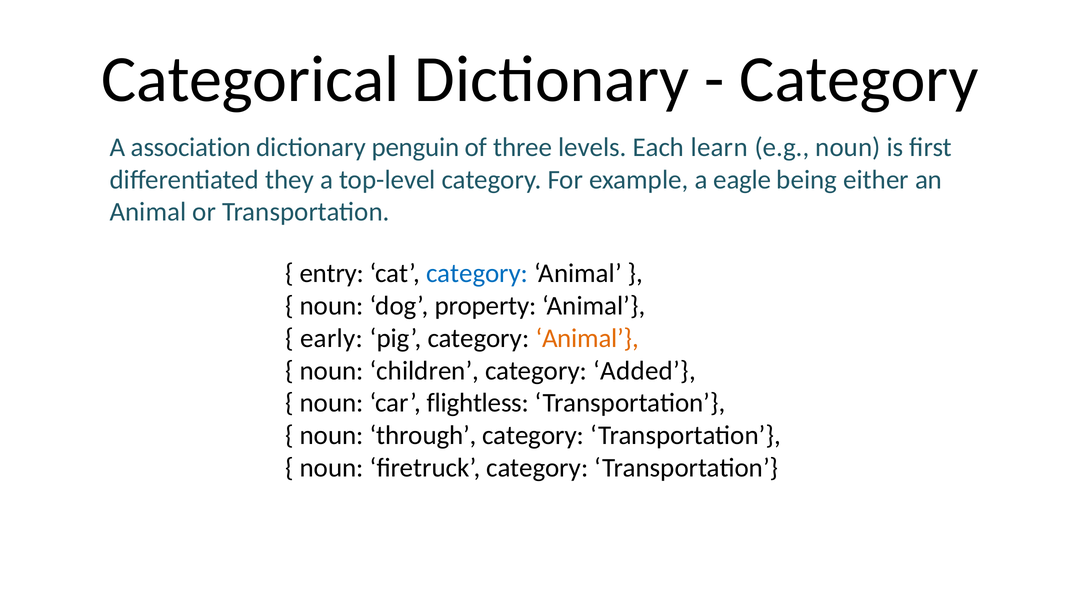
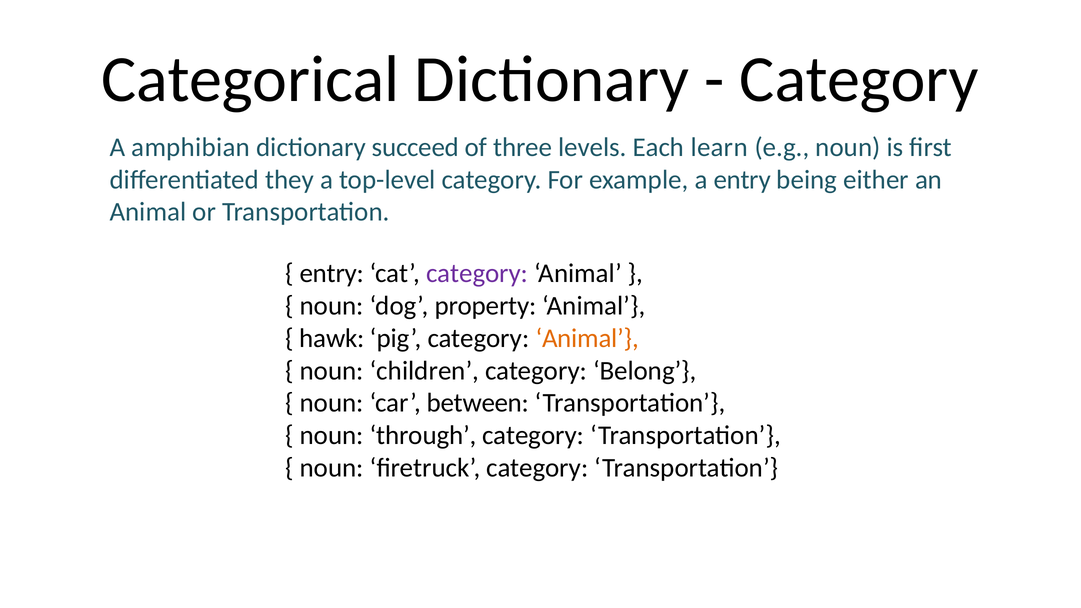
association: association -> amphibian (191, 147)
penguin: penguin -> succeed (415, 147)
a eagle: eagle -> entry (742, 180)
category colour: blue -> purple (477, 273)
early: early -> hawk (332, 338)
Added: Added -> Belong (645, 371)
flightless: flightless -> between (478, 403)
